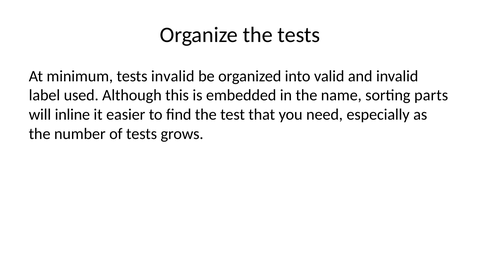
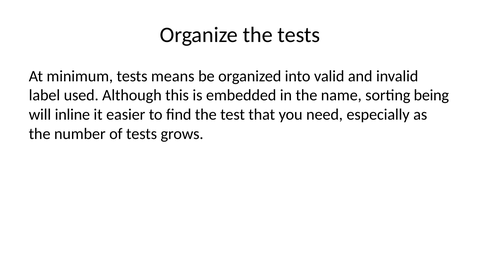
tests invalid: invalid -> means (173, 76)
parts: parts -> being (431, 95)
